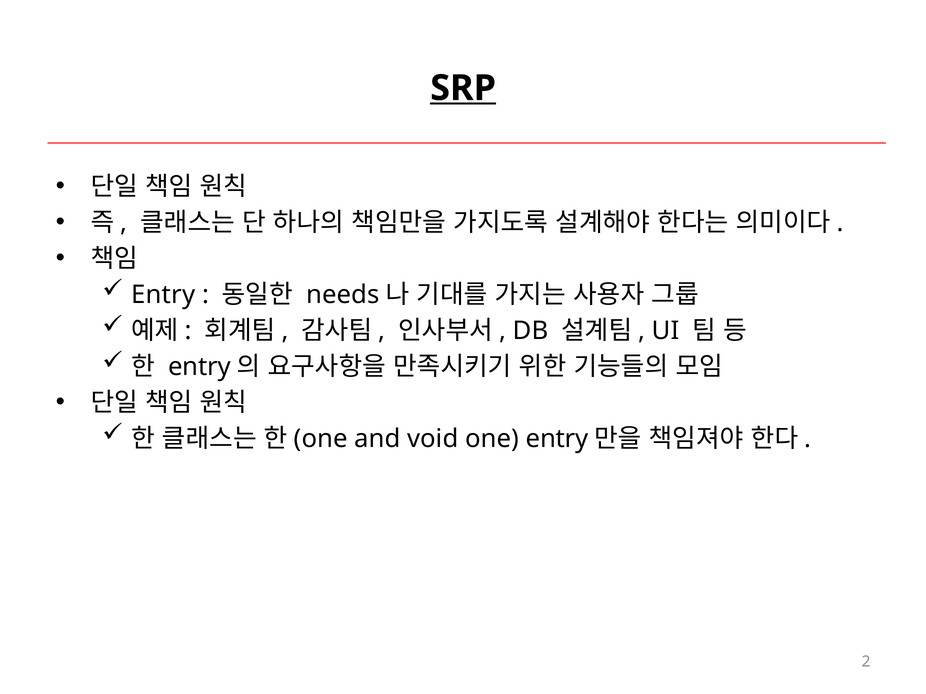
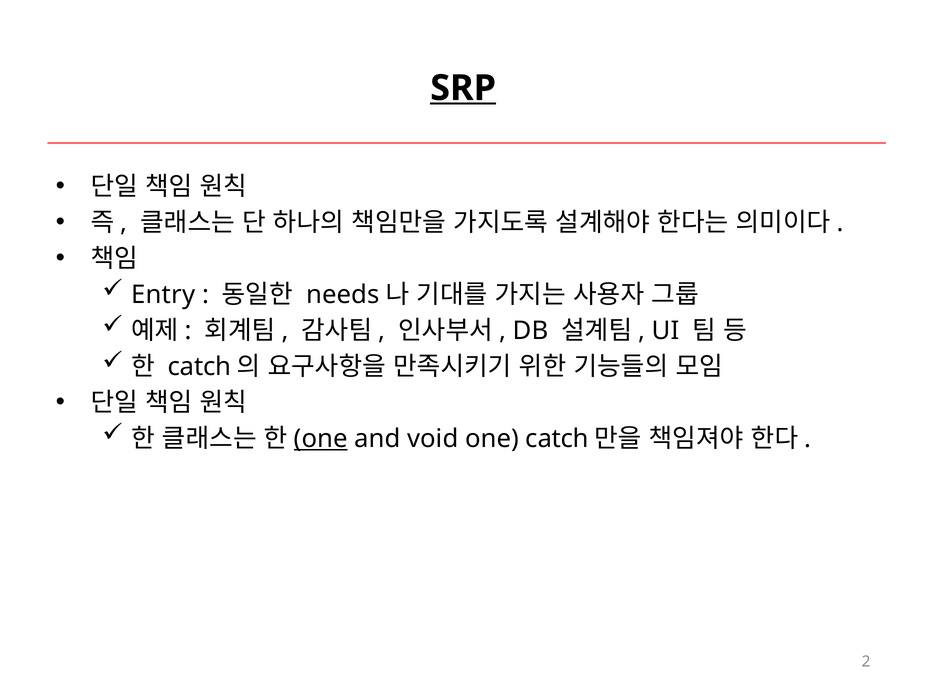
entry: entry -> catch (199, 367)
one underline: none -> present (321, 439)
one entry: entry -> catch (557, 439)
